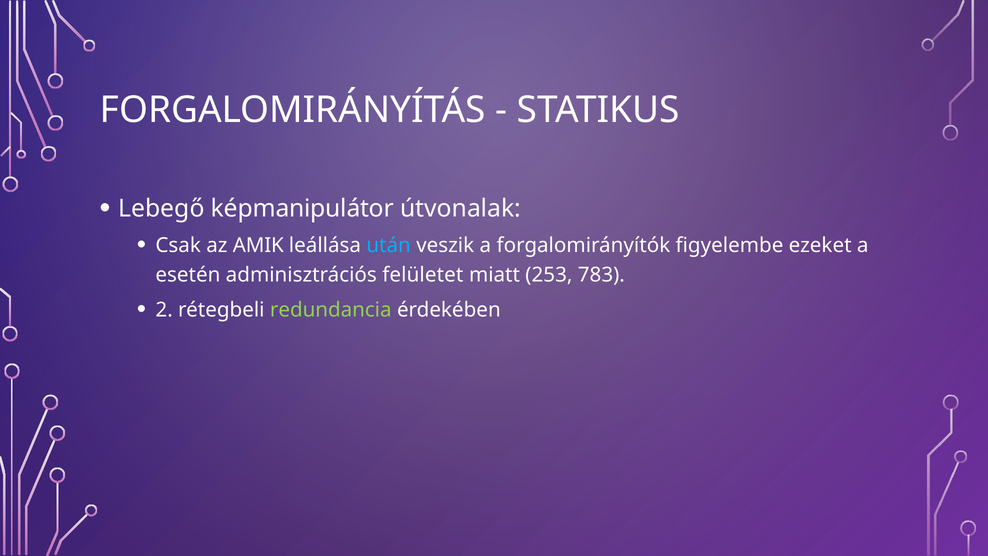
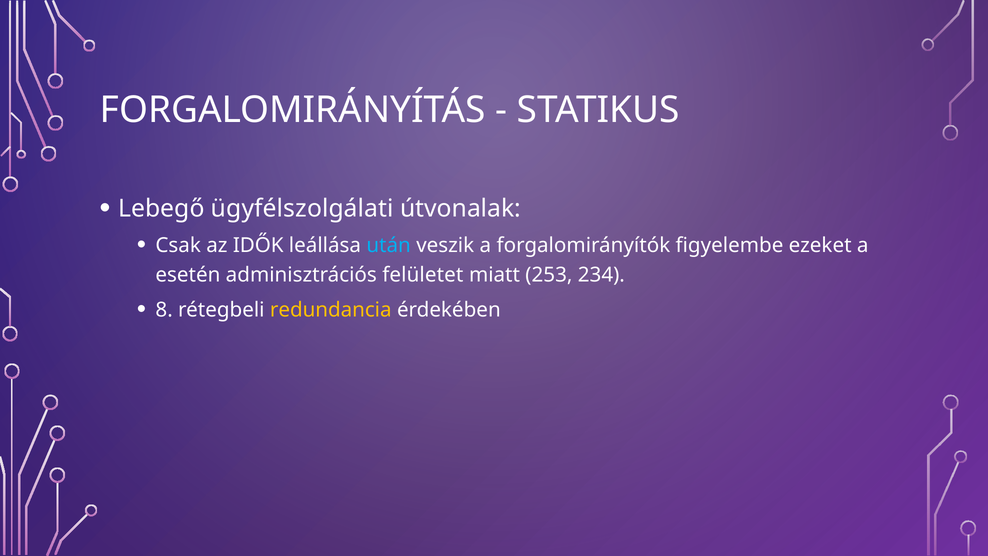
képmanipulátor: képmanipulátor -> ügyfélszolgálati (302, 208)
AMIK: AMIK -> IDŐK (258, 245)
783: 783 -> 234 (601, 275)
2: 2 -> 8 (164, 310)
redundancia colour: light green -> yellow (331, 310)
